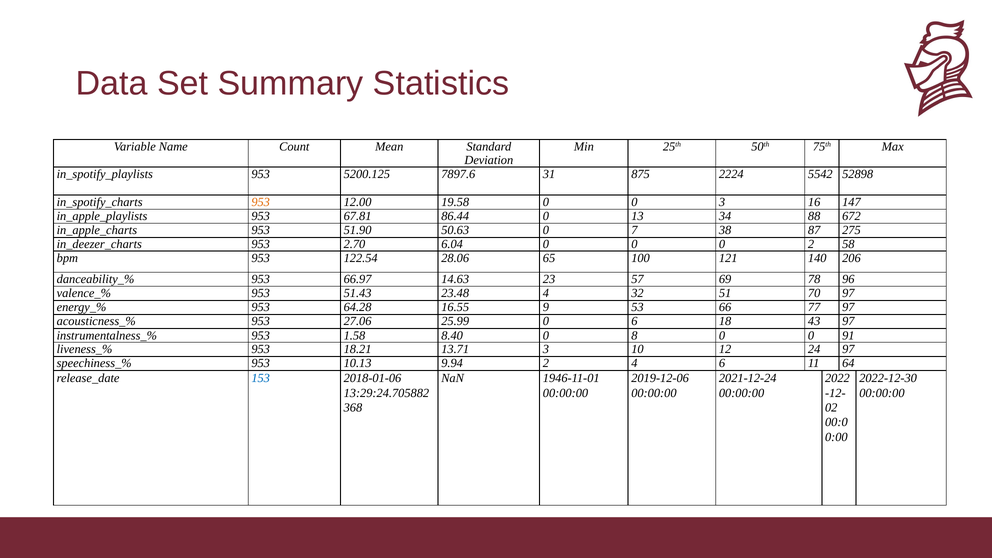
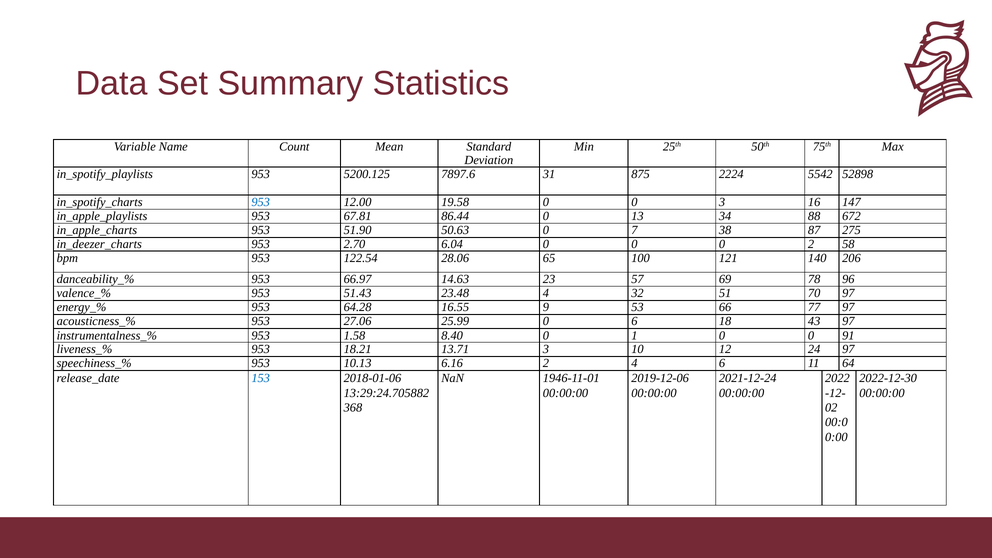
953 colour: orange -> blue (261, 202)
8: 8 -> 1 (634, 335)
9.94: 9.94 -> 6.16 (452, 363)
